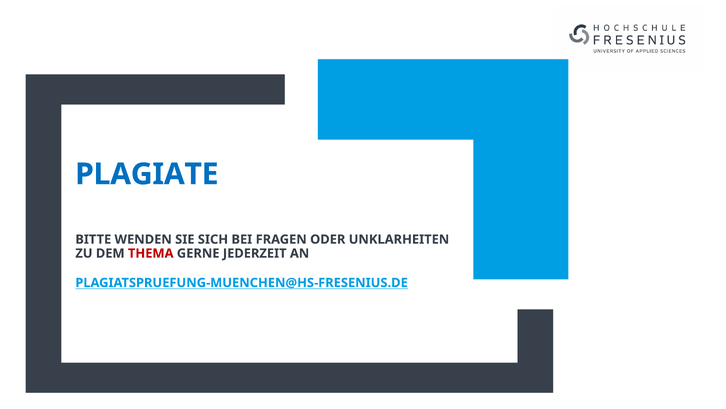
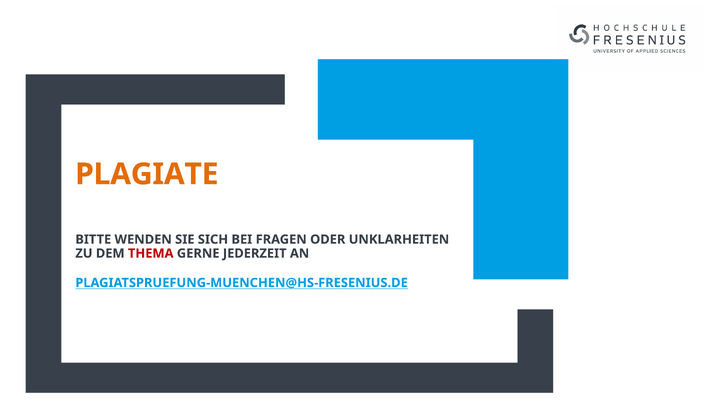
PLAGIATE colour: blue -> orange (147, 174)
